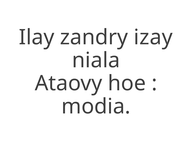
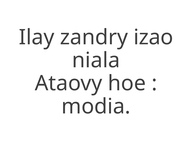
izay: izay -> izao (153, 37)
